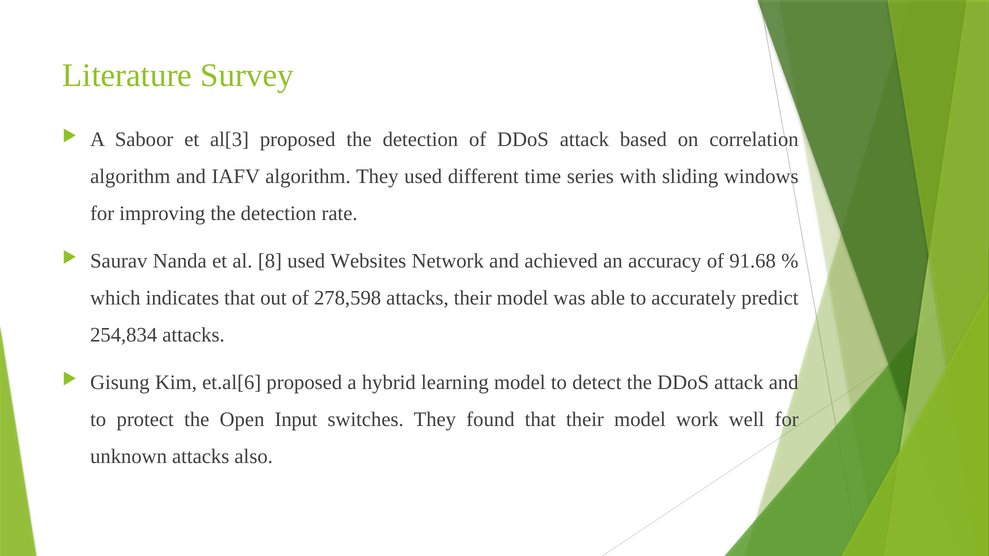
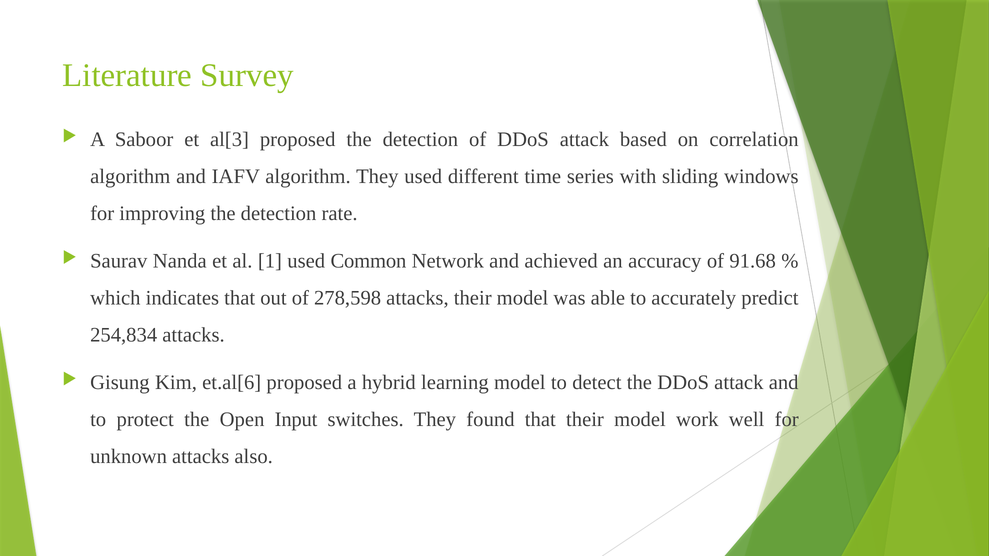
8: 8 -> 1 (270, 261)
Websites: Websites -> Common (368, 261)
